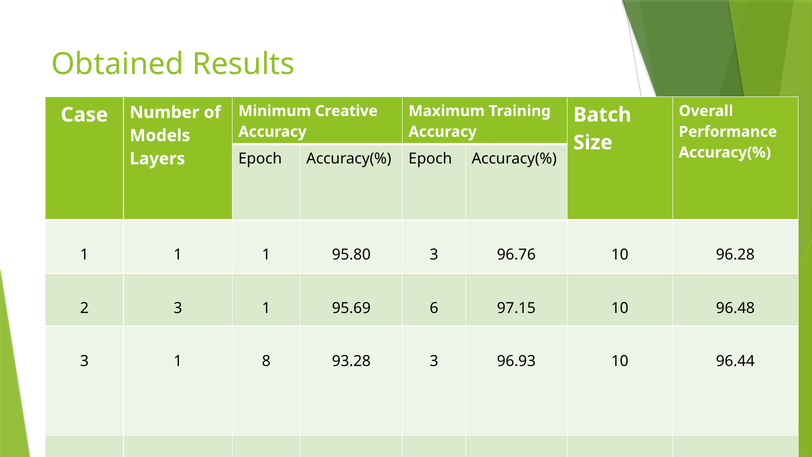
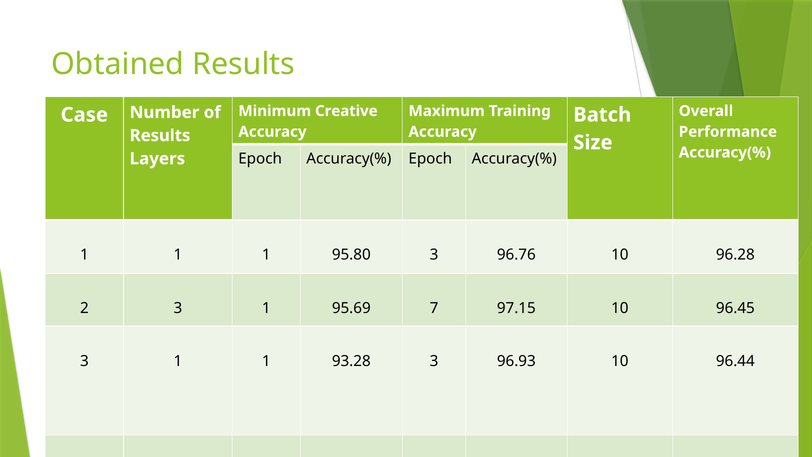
Models: Models -> Results (160, 135)
6: 6 -> 7 (434, 308)
96.48: 96.48 -> 96.45 (735, 308)
3 1 8: 8 -> 1 (266, 361)
